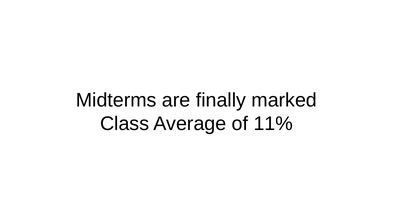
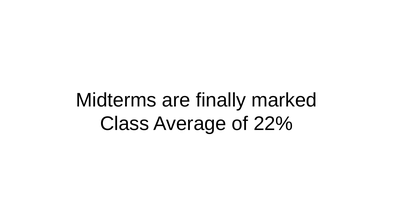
11%: 11% -> 22% (273, 124)
